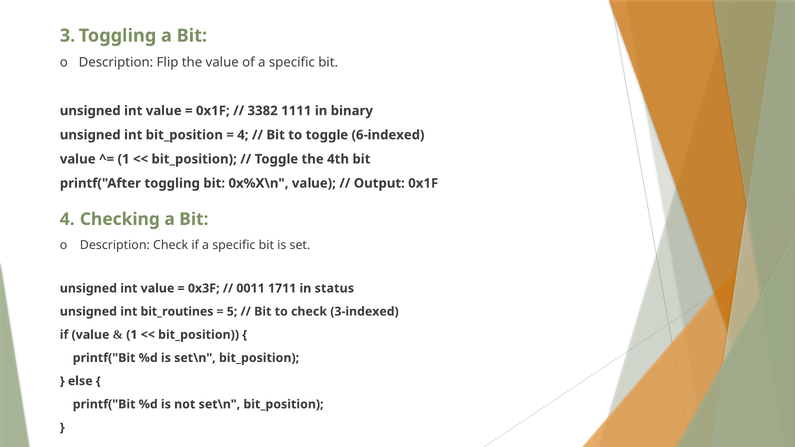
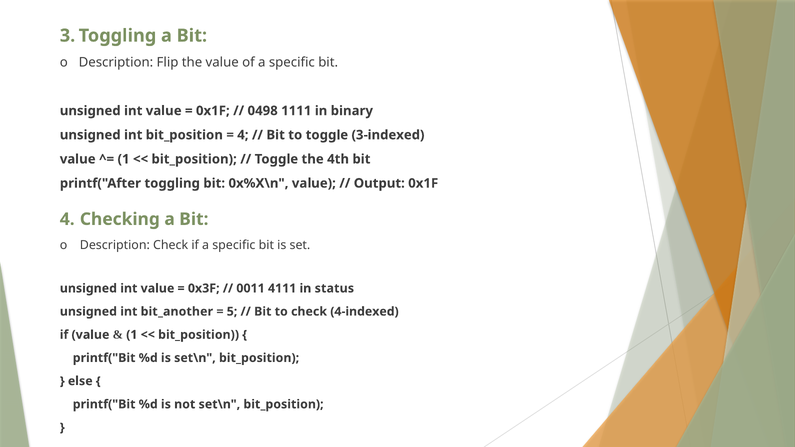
3382: 3382 -> 0498 (263, 111)
6-indexed: 6-indexed -> 3-indexed (388, 135)
1711: 1711 -> 4111 (282, 288)
bit_routines: bit_routines -> bit_another (177, 312)
3-indexed: 3-indexed -> 4-indexed (364, 312)
